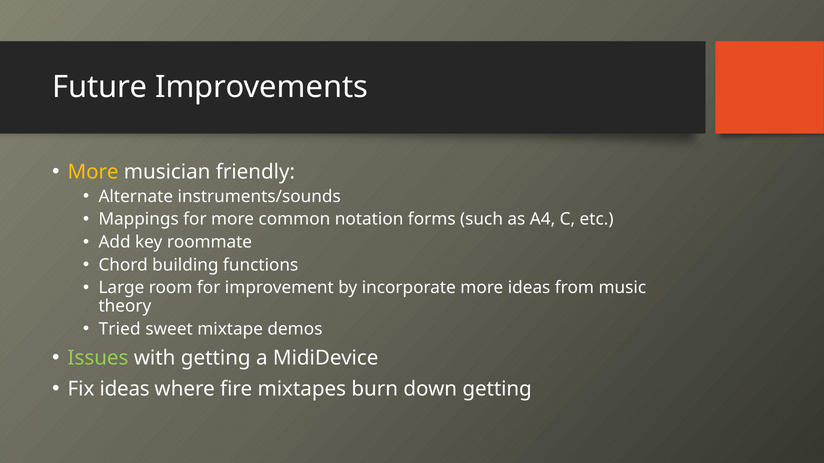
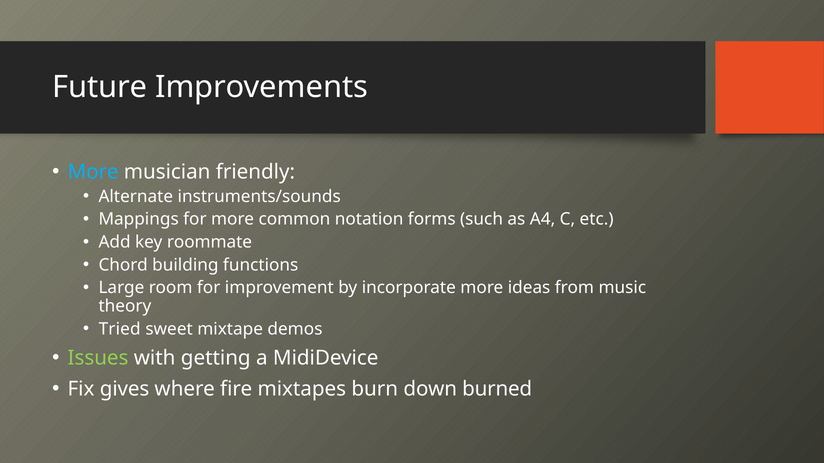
More colour: yellow -> light blue (93, 172)
Fix ideas: ideas -> gives (125, 389)
down getting: getting -> burned (497, 389)
